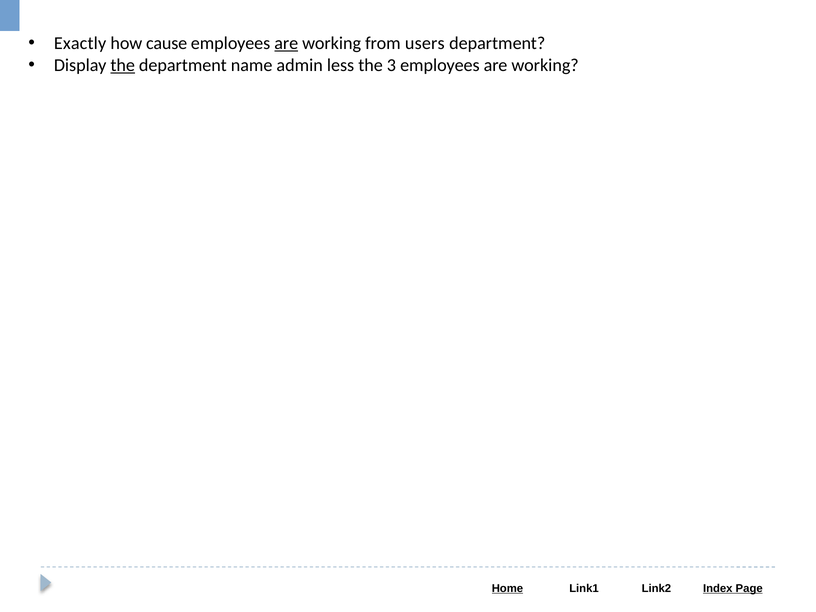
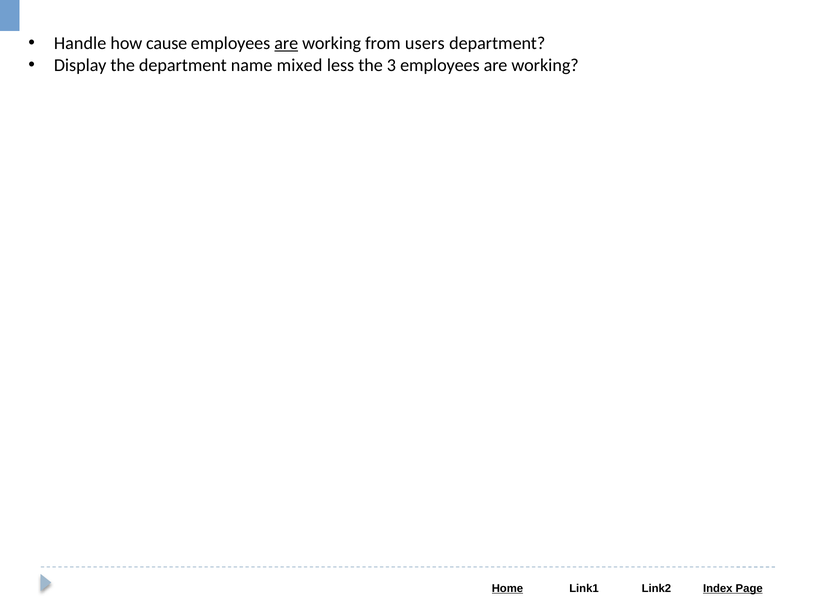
Exactly: Exactly -> Handle (80, 43)
the underline: present -> none (123, 65)
admin: admin -> mixed (300, 65)
